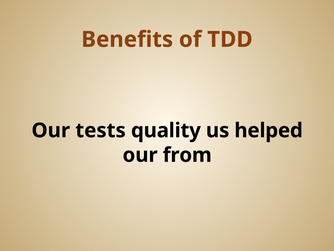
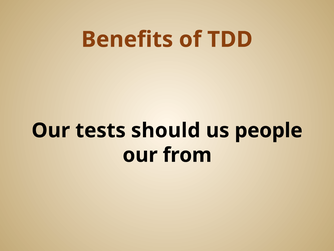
quality: quality -> should (166, 130)
helped: helped -> people (269, 130)
